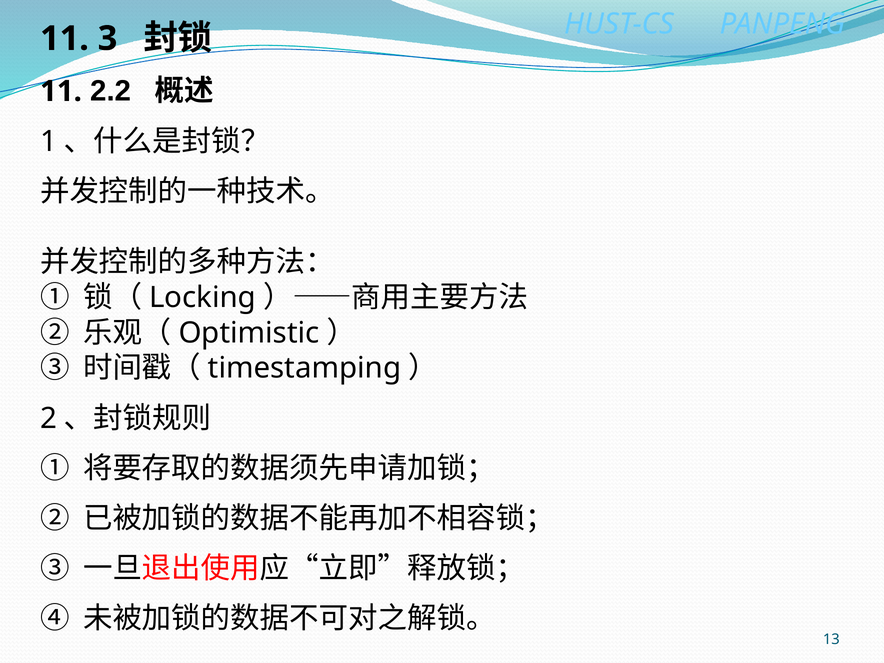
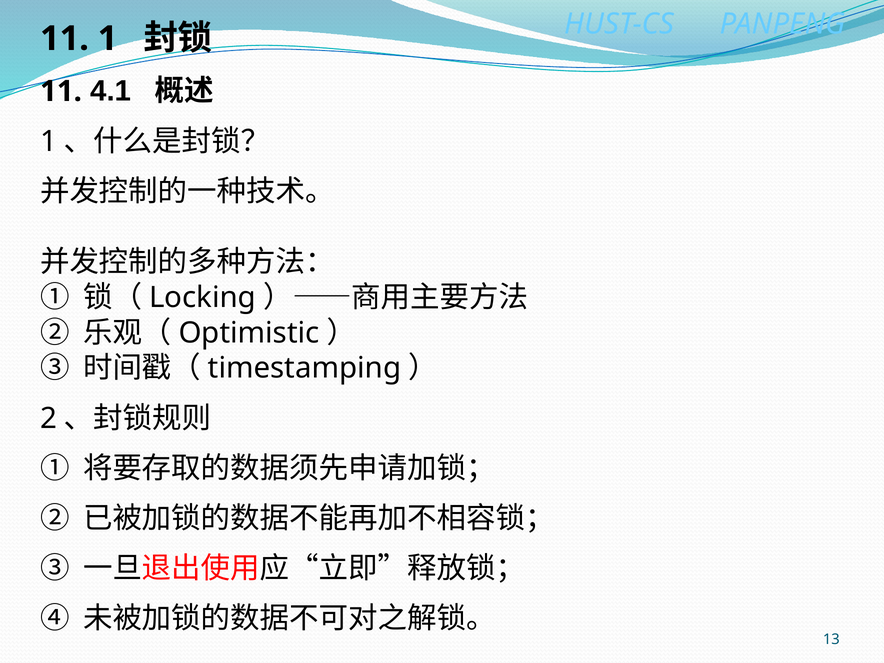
11 3: 3 -> 1 (108, 39)
2.2: 2.2 -> 4.1 (111, 91)
